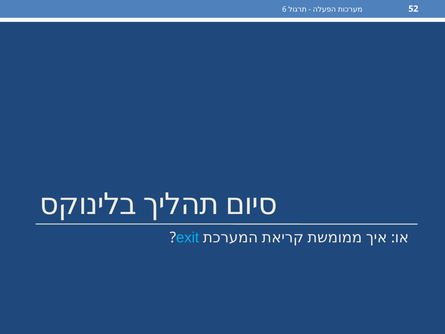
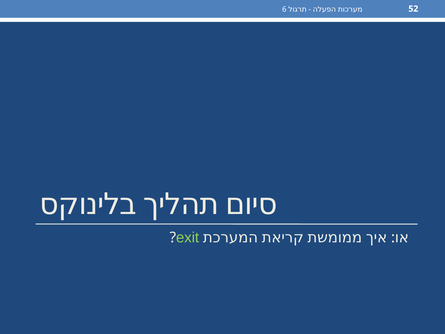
exit colour: light blue -> light green (188, 237)
